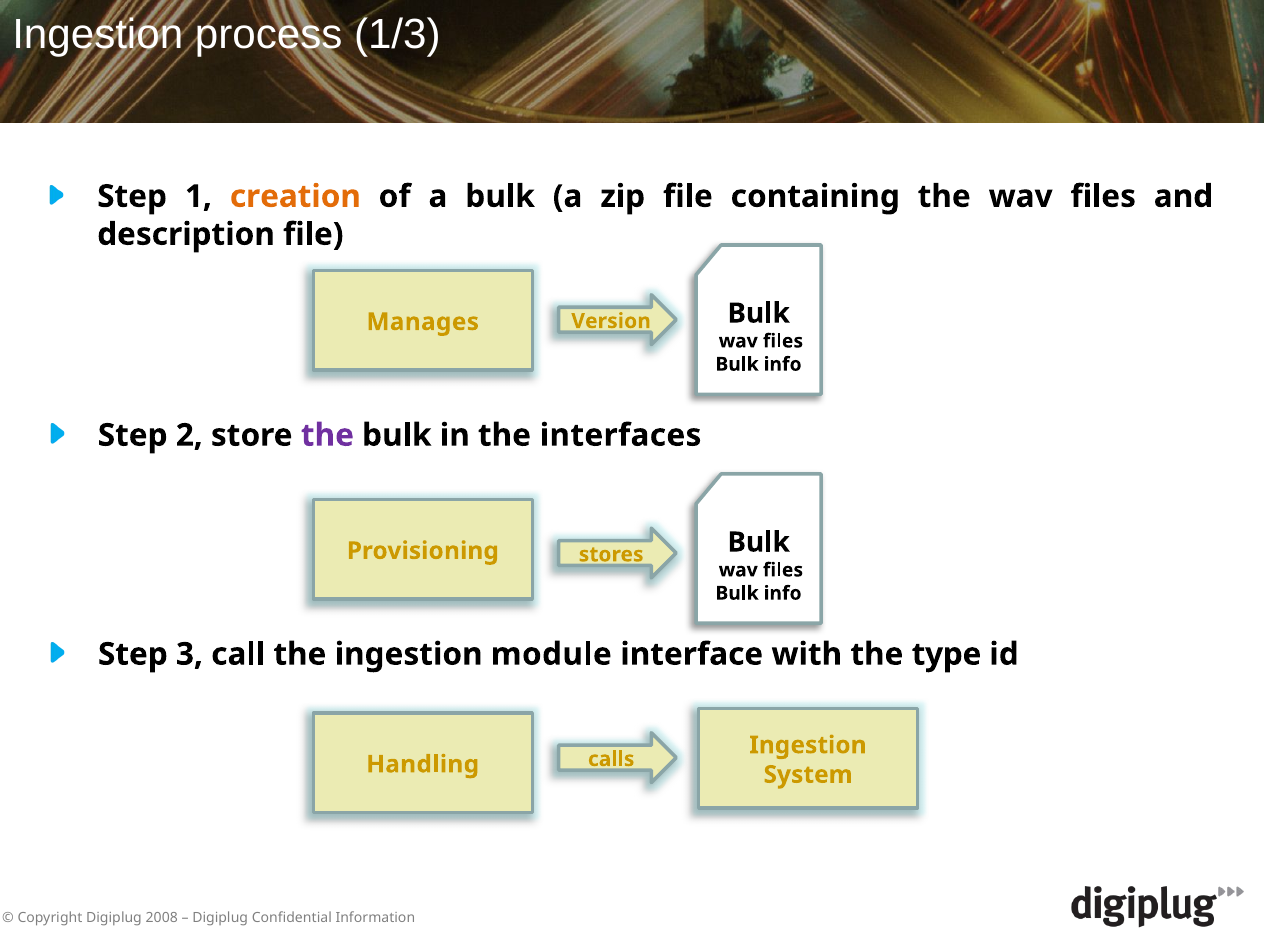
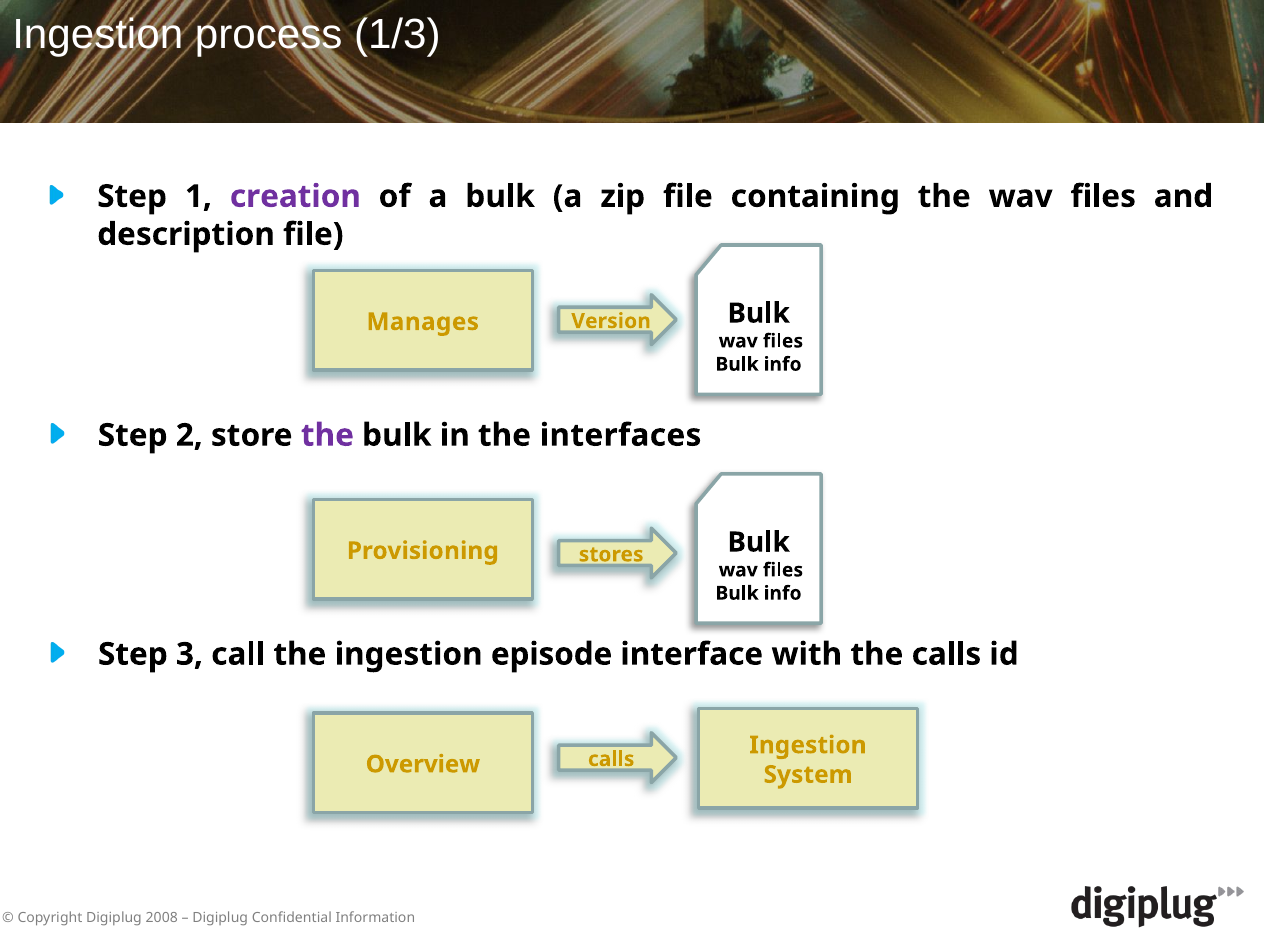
creation colour: orange -> purple (295, 196)
module: module -> episode (552, 654)
the type: type -> calls (946, 654)
Handling: Handling -> Overview (423, 764)
